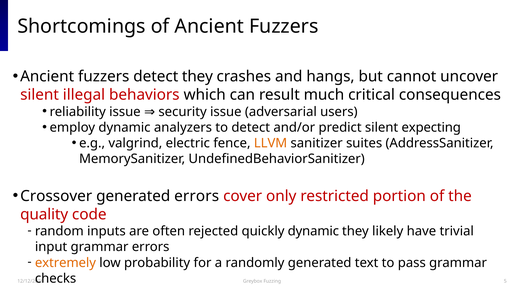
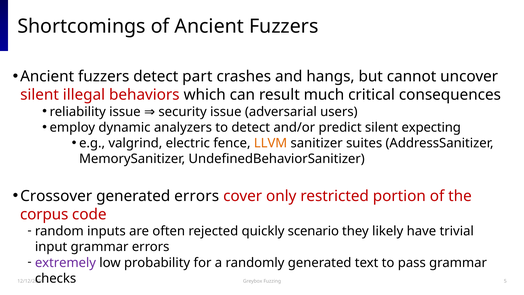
detect they: they -> part (197, 76)
quality: quality -> corpus (44, 214)
quickly dynamic: dynamic -> scenario (313, 231)
extremely colour: orange -> purple (65, 262)
